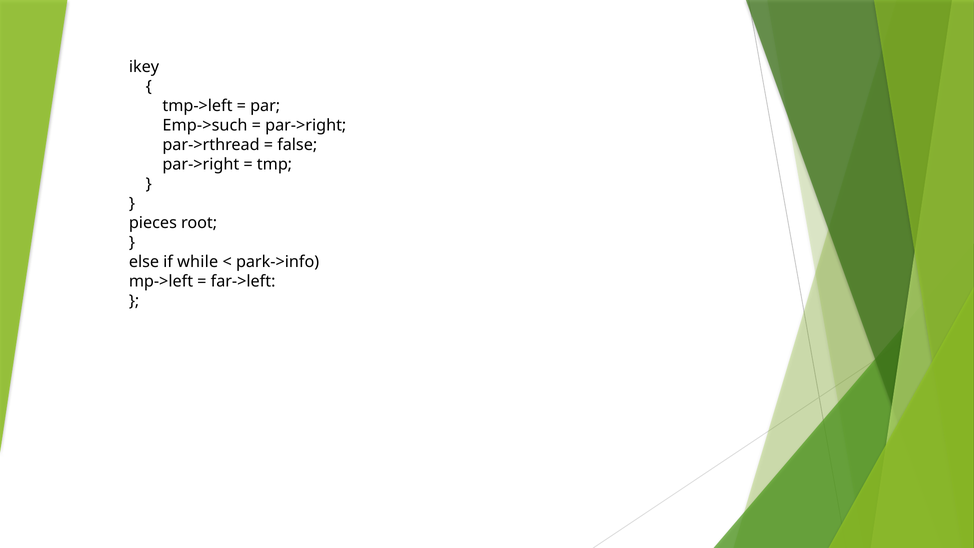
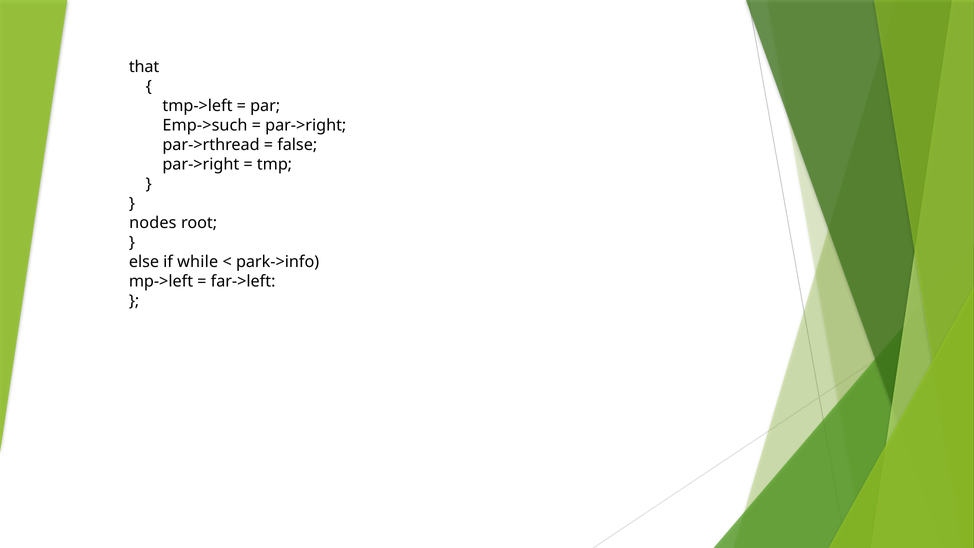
ikey: ikey -> that (144, 67)
pieces: pieces -> nodes (153, 223)
